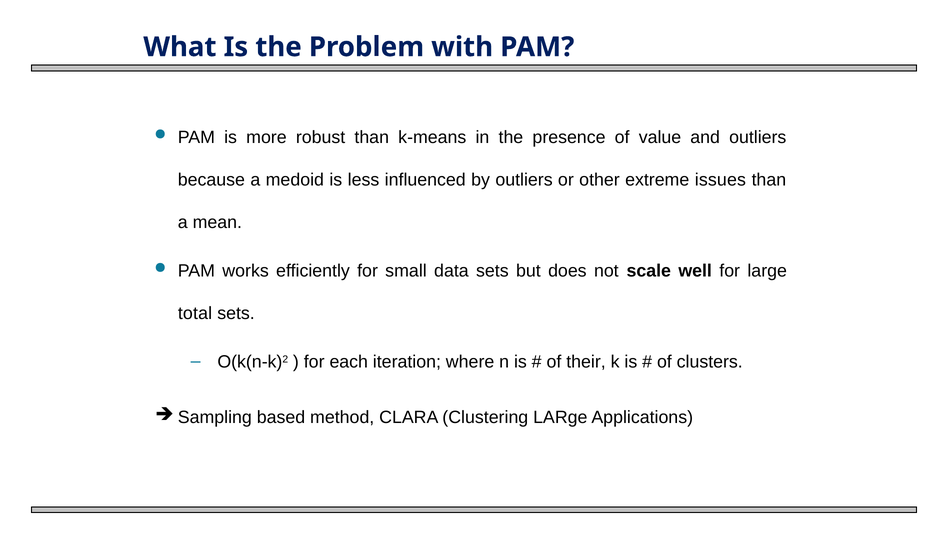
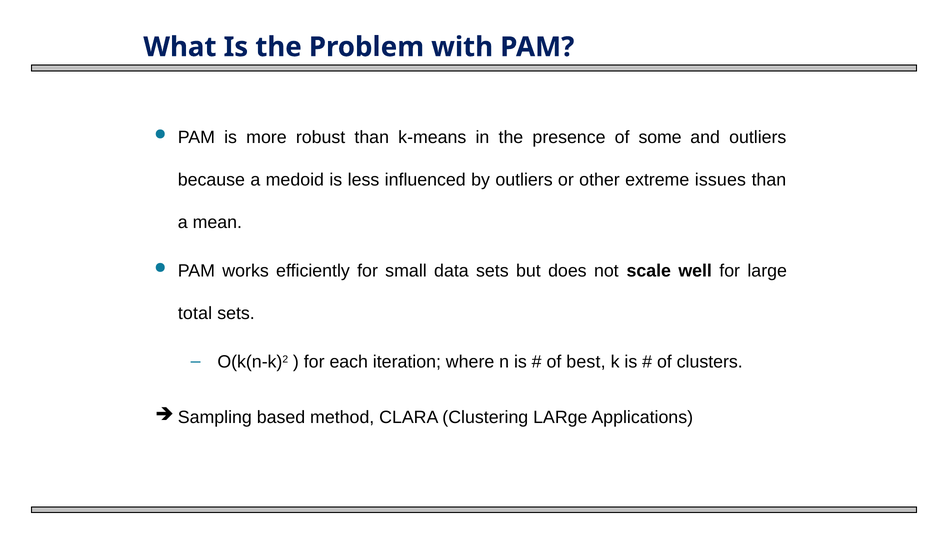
value: value -> some (660, 137)
their: their -> best (586, 362)
